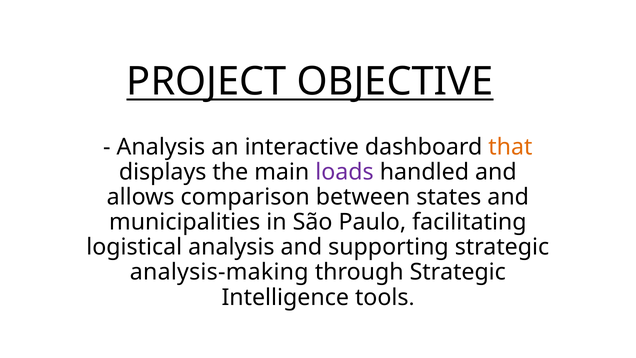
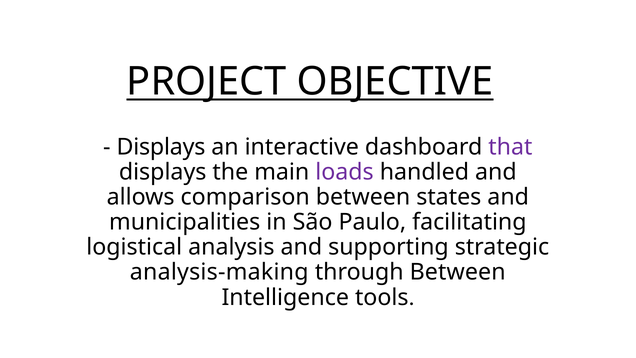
Analysis: Analysis -> Displays (161, 147)
that colour: orange -> purple (510, 147)
through Strategic: Strategic -> Between (458, 272)
